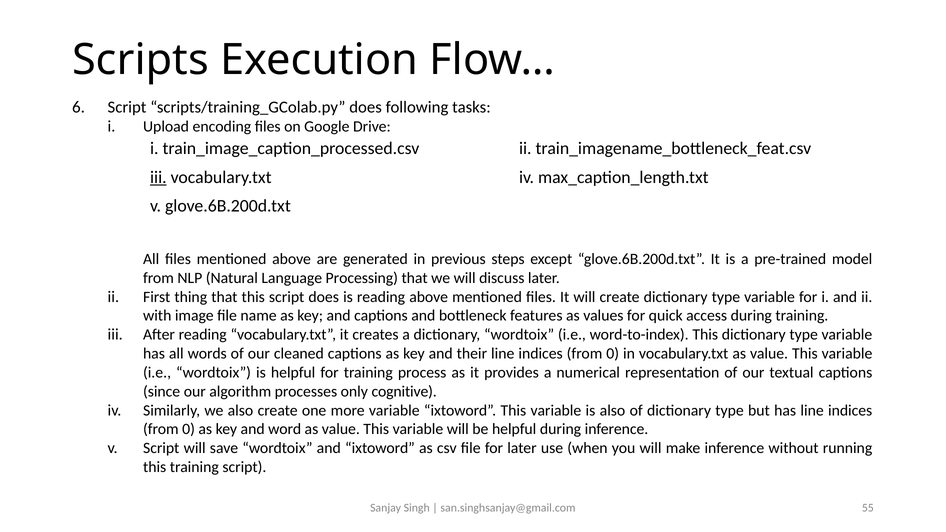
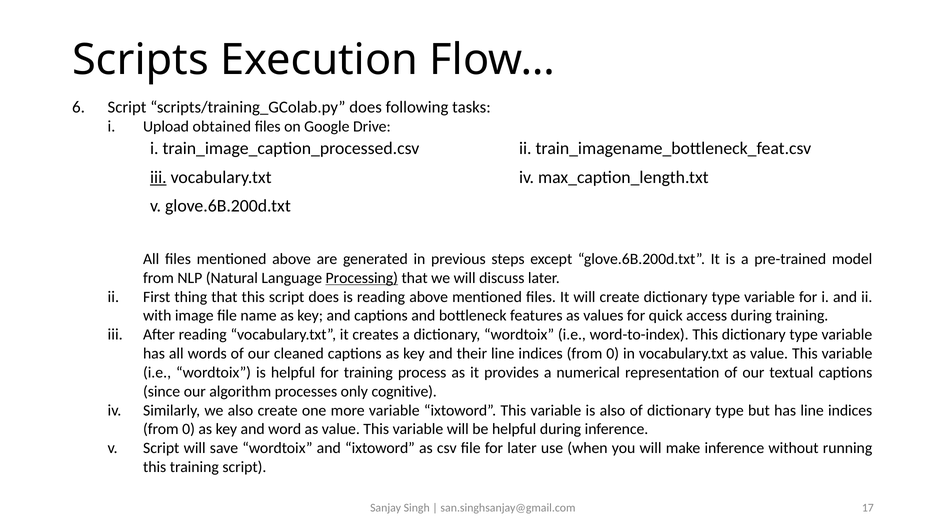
encoding: encoding -> obtained (222, 127)
Processing underline: none -> present (362, 278)
55: 55 -> 17 (868, 508)
